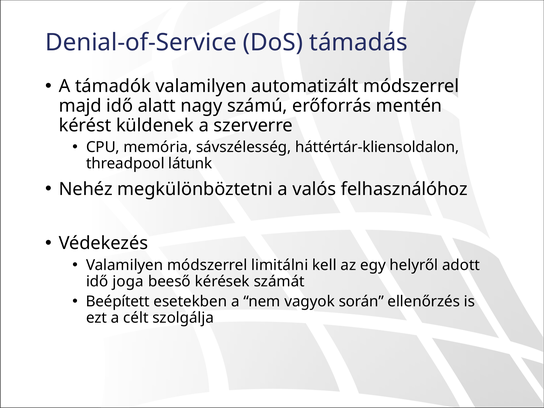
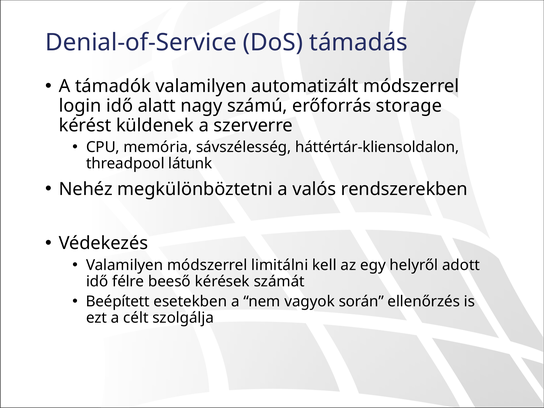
majd: majd -> login (80, 106)
mentén: mentén -> storage (409, 106)
felhasználóhoz: felhasználóhoz -> rendszerekben (404, 189)
joga: joga -> félre (128, 281)
